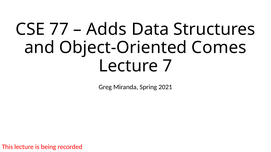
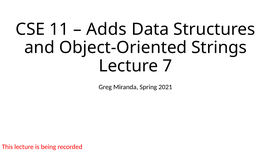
77: 77 -> 11 (59, 29)
Comes: Comes -> Strings (219, 48)
